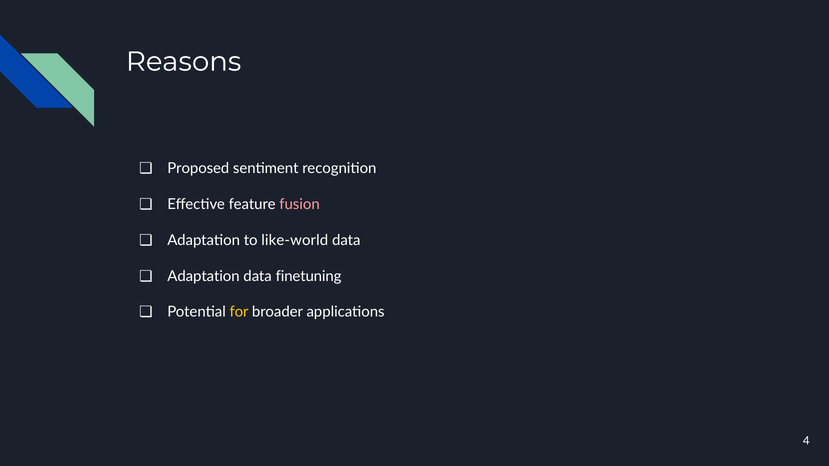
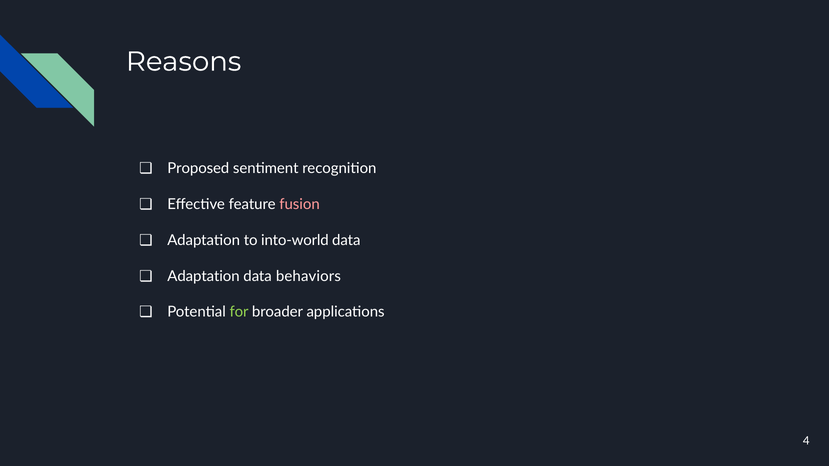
like-world: like-world -> into-world (295, 240)
finetuning: finetuning -> behaviors (308, 276)
for colour: yellow -> light green (239, 312)
